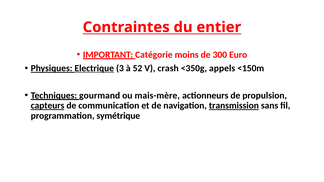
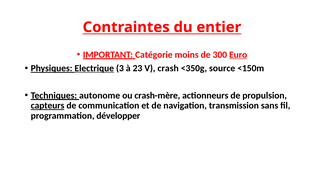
Euro underline: none -> present (238, 55)
52: 52 -> 23 (137, 68)
appels: appels -> source (222, 68)
gourmand: gourmand -> autonome (100, 96)
mais-mère: mais-mère -> crash-mère (157, 96)
transmission underline: present -> none (234, 106)
symétrique: symétrique -> développer (118, 116)
